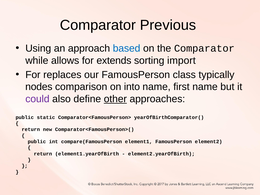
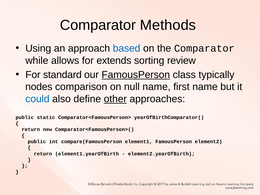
Previous: Previous -> Methods (168, 25)
import: import -> review (181, 61)
replaces: replaces -> standard (62, 75)
FamousPerson underline: none -> present (136, 75)
into: into -> null (132, 87)
could colour: purple -> blue (37, 99)
